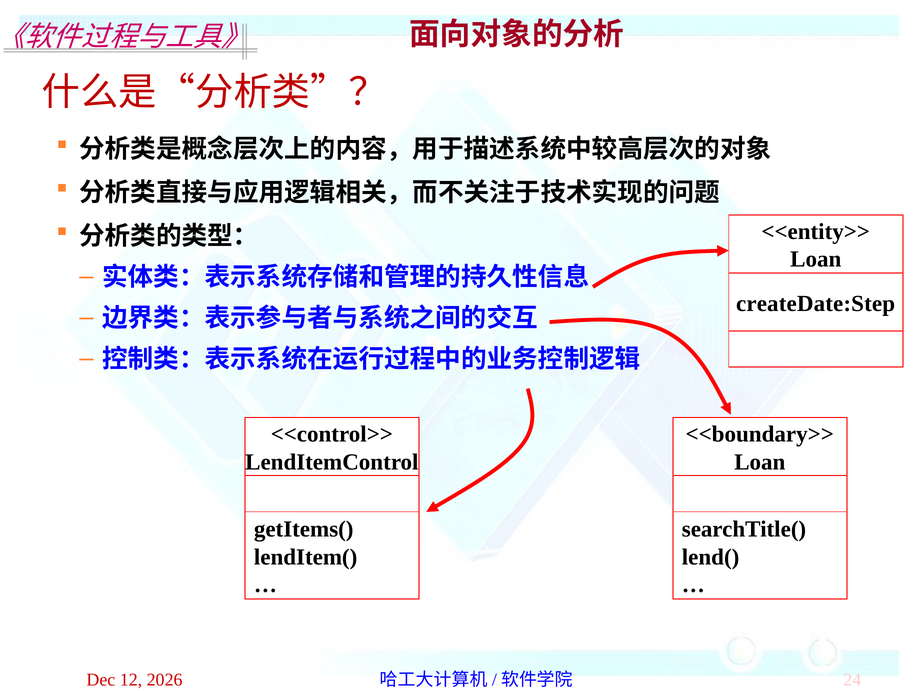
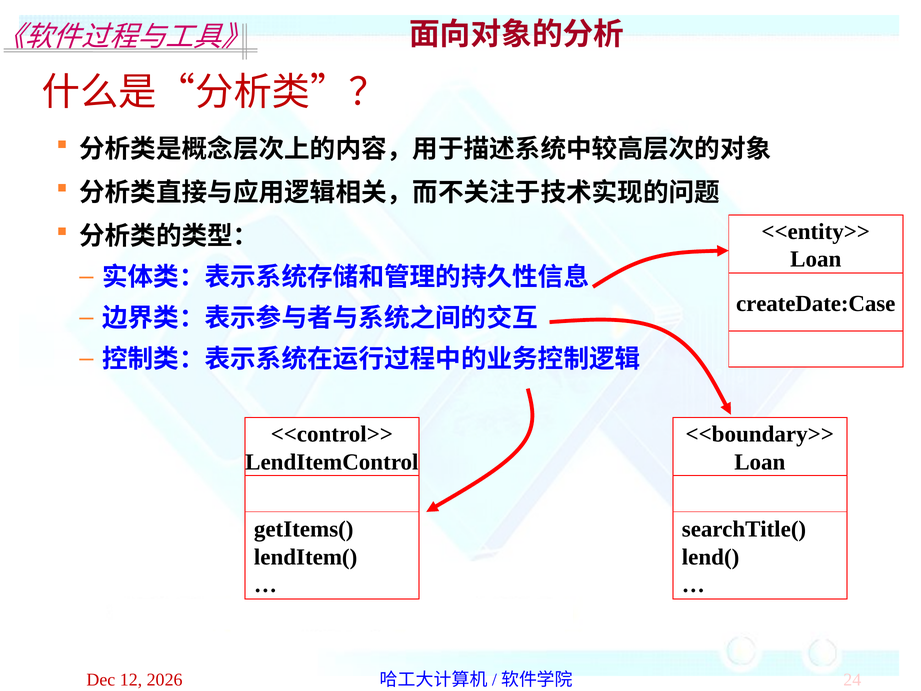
createDate:Step: createDate:Step -> createDate:Case (816, 303)
